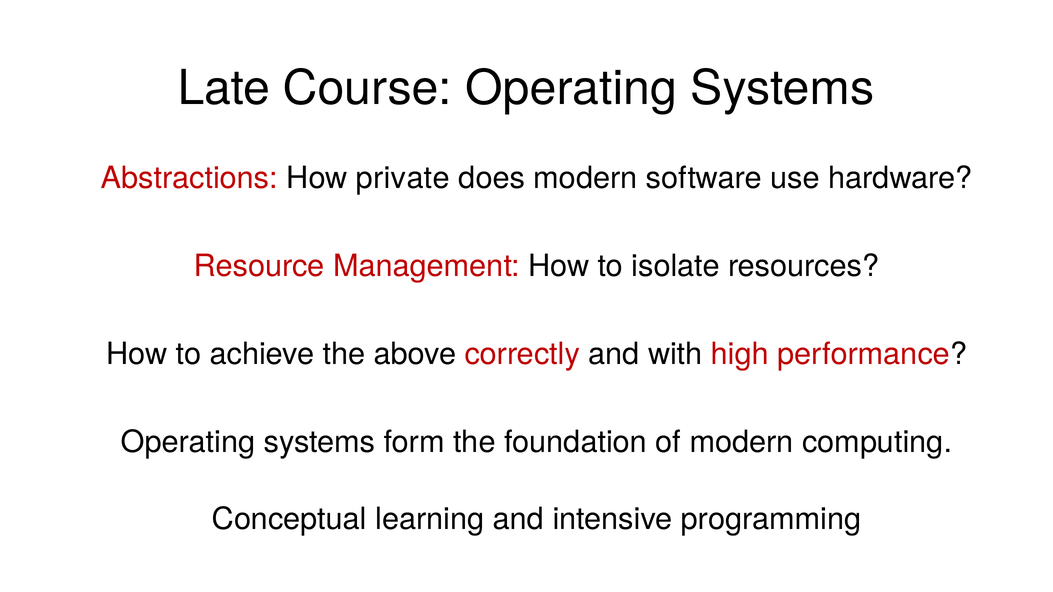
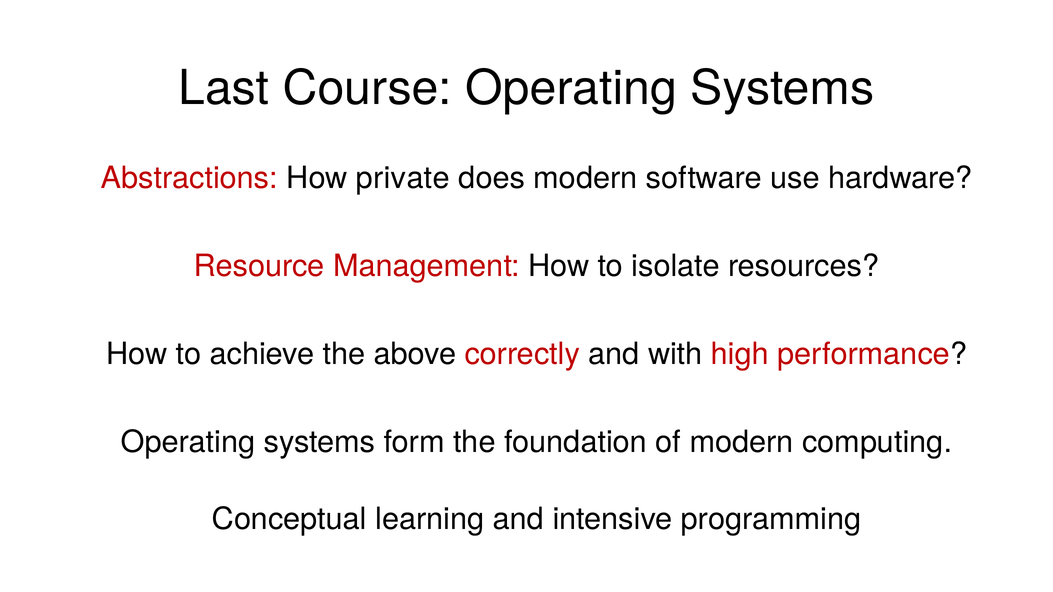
Late: Late -> Last (224, 88)
